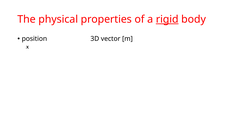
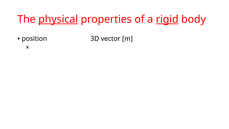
physical underline: none -> present (58, 19)
